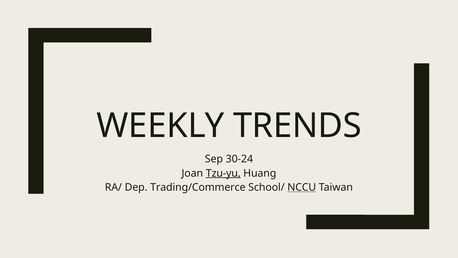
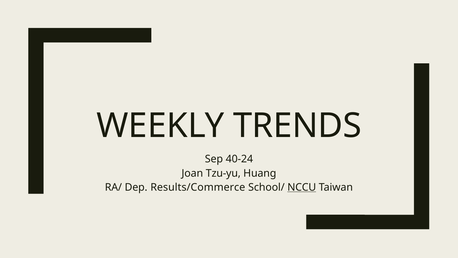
30-24: 30-24 -> 40-24 (239, 159)
Tzu-yu underline: present -> none (223, 173)
Trading/Commerce: Trading/Commerce -> Results/Commerce (198, 187)
